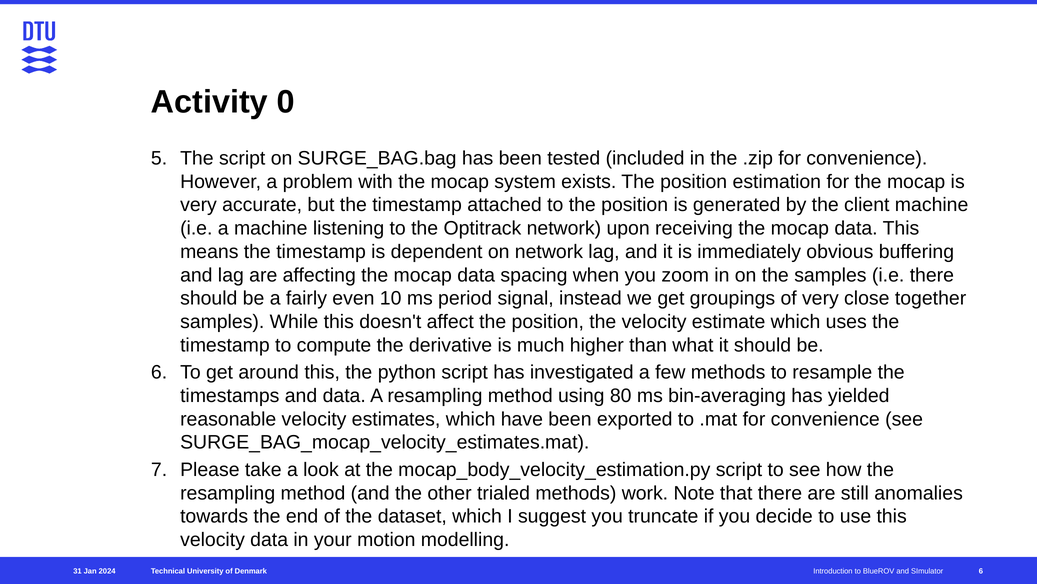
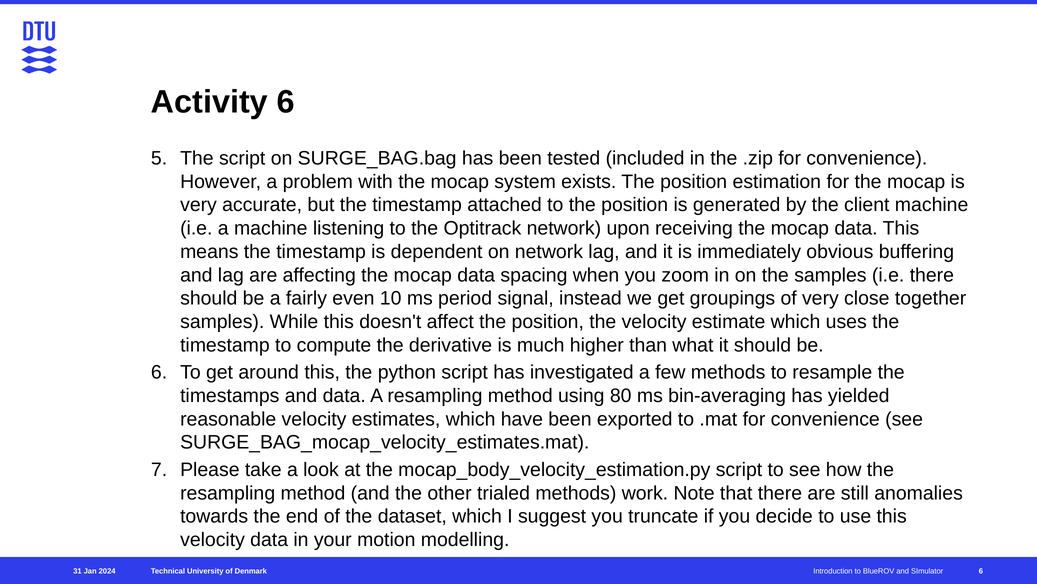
Activity 0: 0 -> 6 (286, 102)
